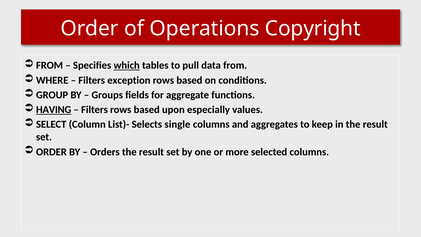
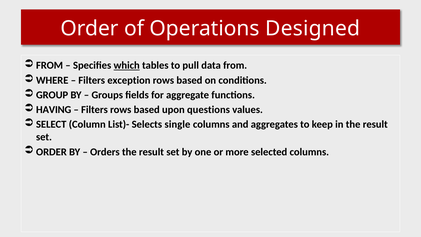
Copyright: Copyright -> Designed (313, 29)
HAVING underline: present -> none (54, 110)
especially: especially -> questions (208, 110)
